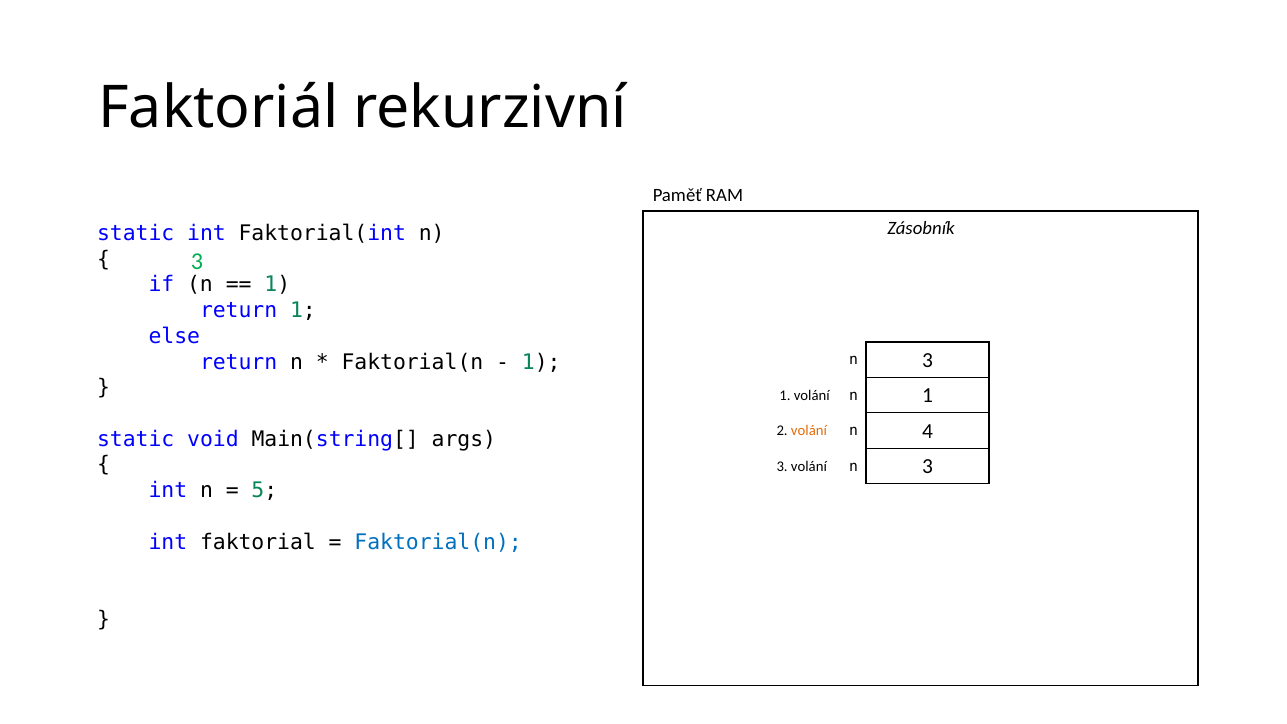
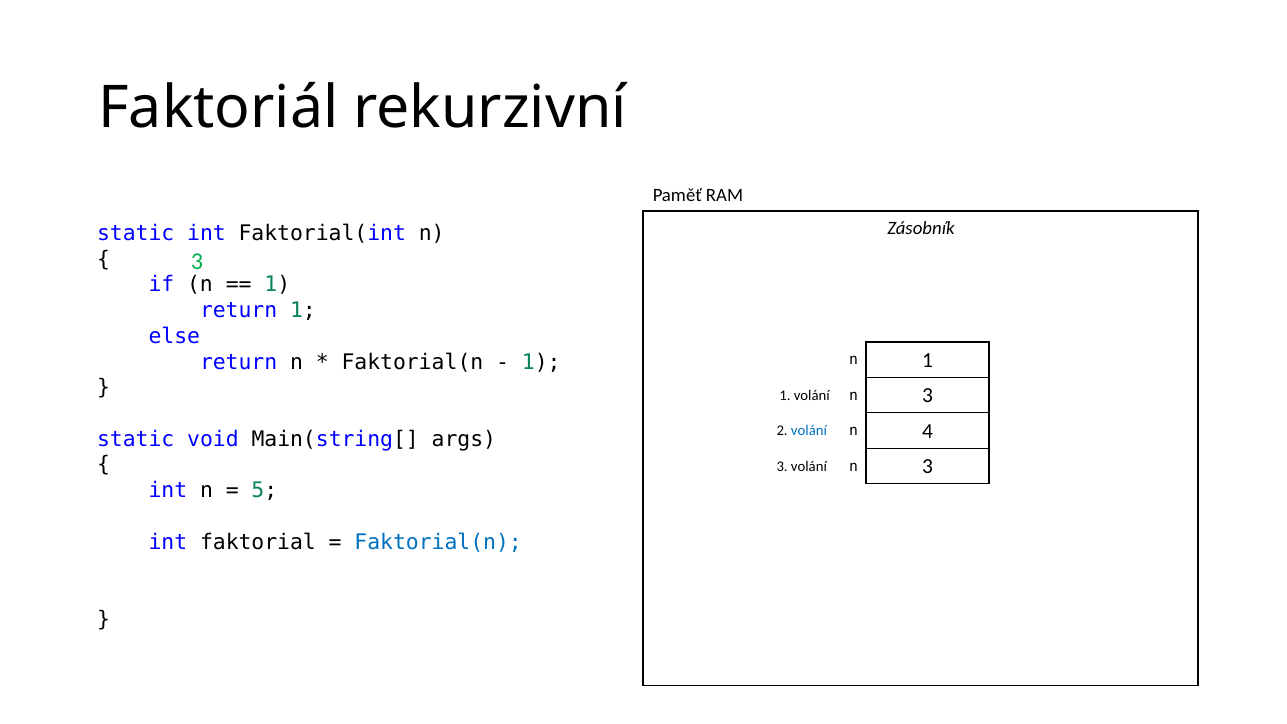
3: 3 -> 1 (928, 360)
1 volání n 1: 1 -> 3 (928, 396)
volání colour: orange -> blue (809, 431)
